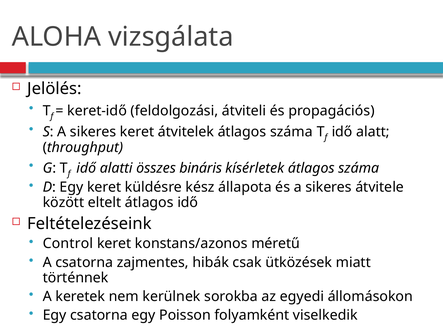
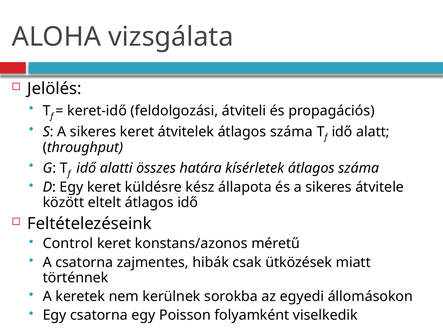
bináris: bináris -> határa (201, 168)
